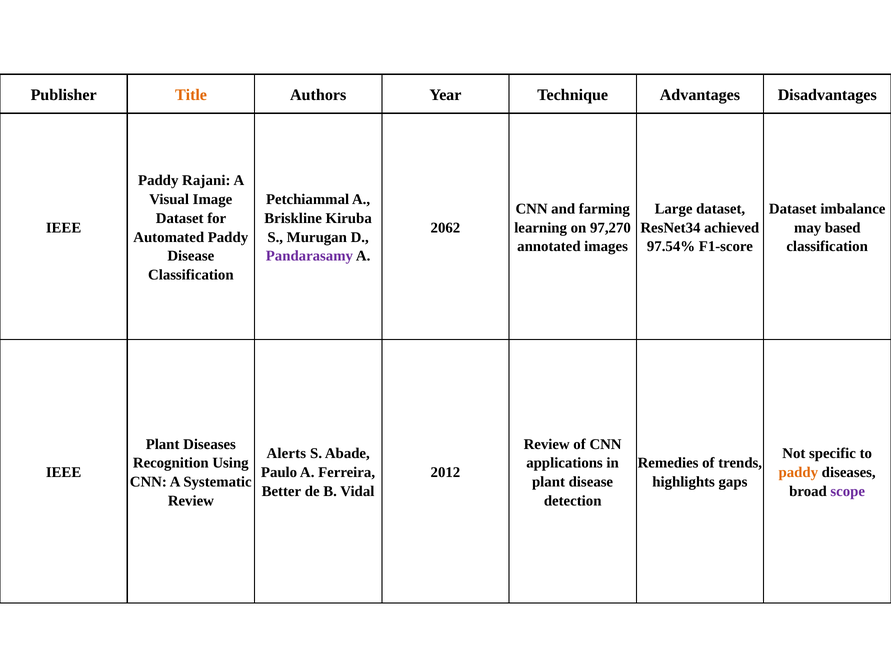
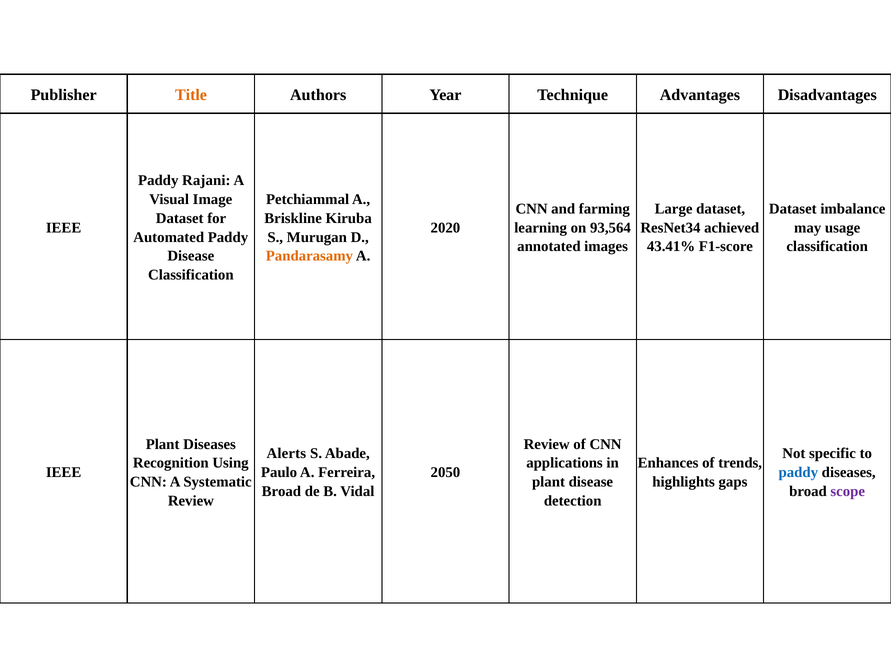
2062: 2062 -> 2020 (445, 228)
97,270: 97,270 -> 93,564 (610, 228)
based: based -> usage (843, 228)
97.54%: 97.54% -> 43.41% (671, 247)
Pandarasamy colour: purple -> orange (309, 256)
Remedies: Remedies -> Enhances (668, 463)
2012: 2012 -> 2050 (445, 473)
paddy colour: orange -> blue (798, 473)
Better: Better -> Broad (281, 492)
